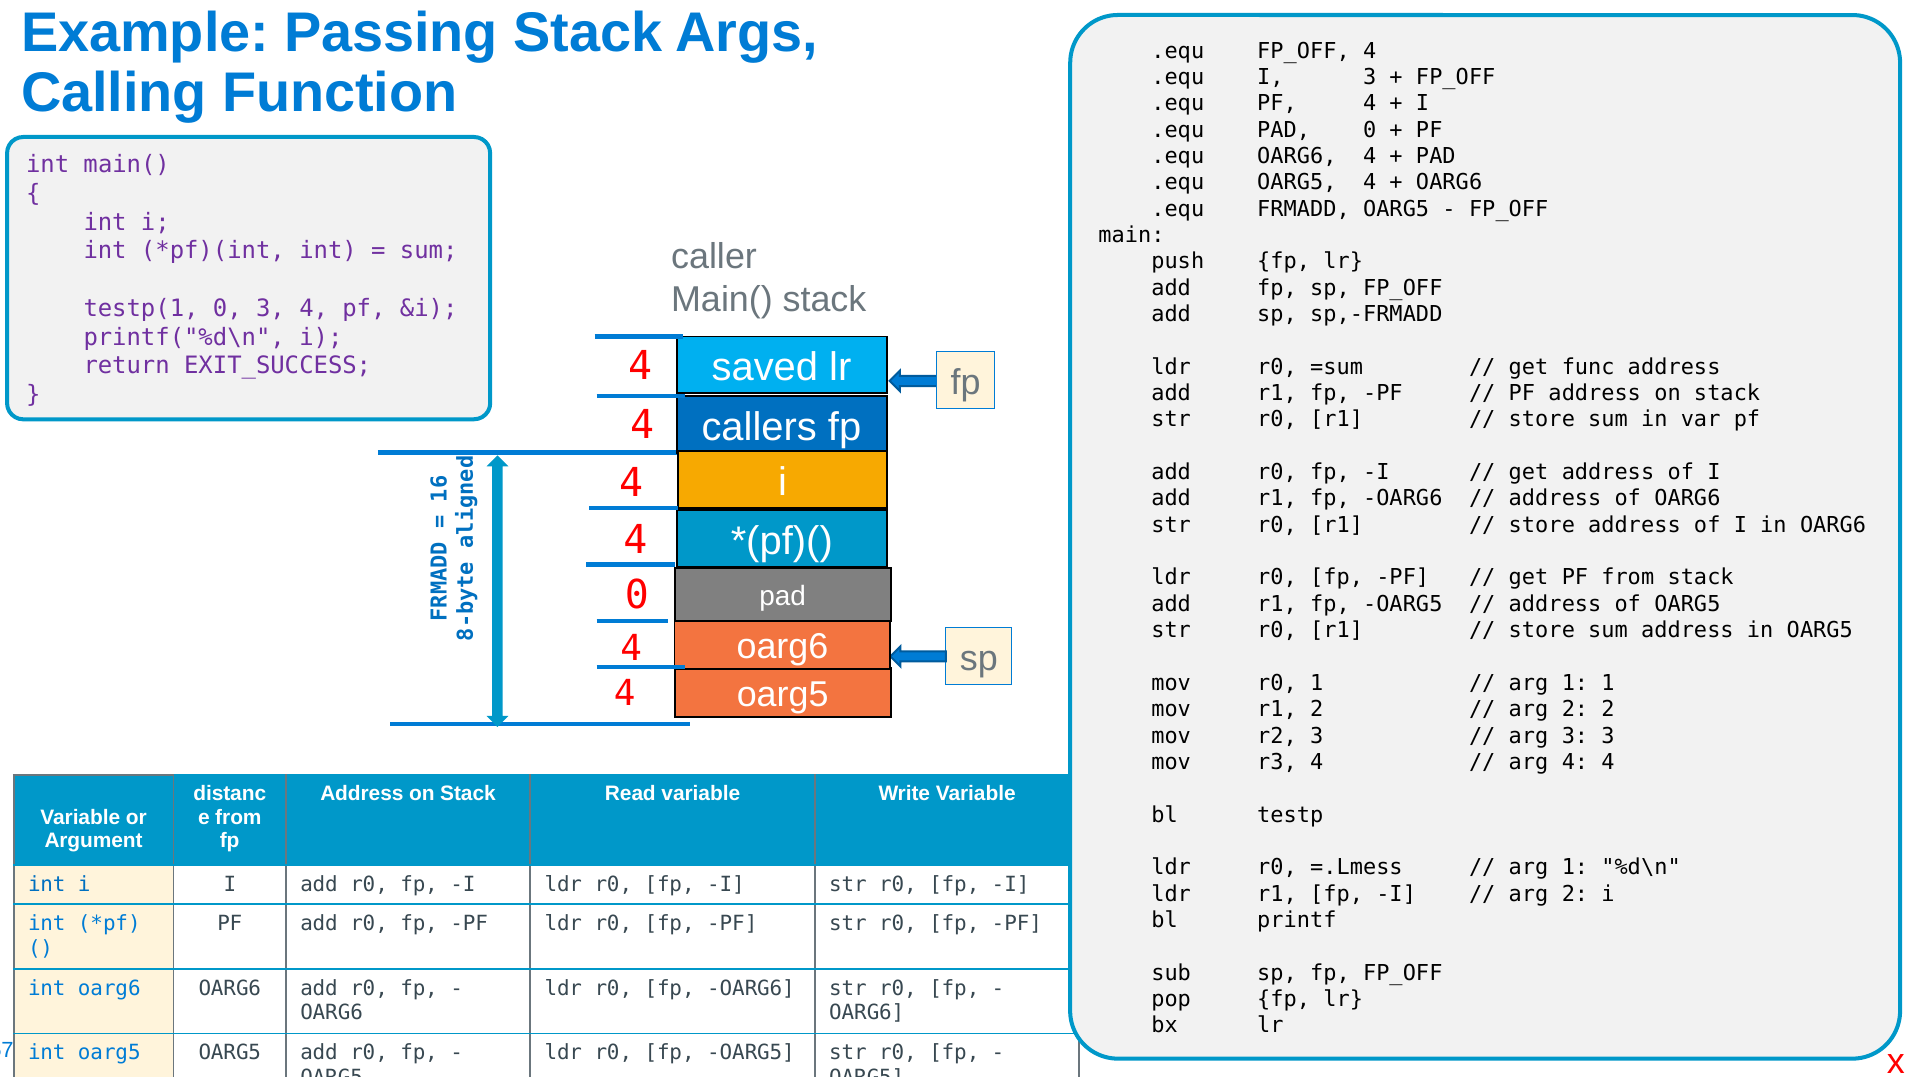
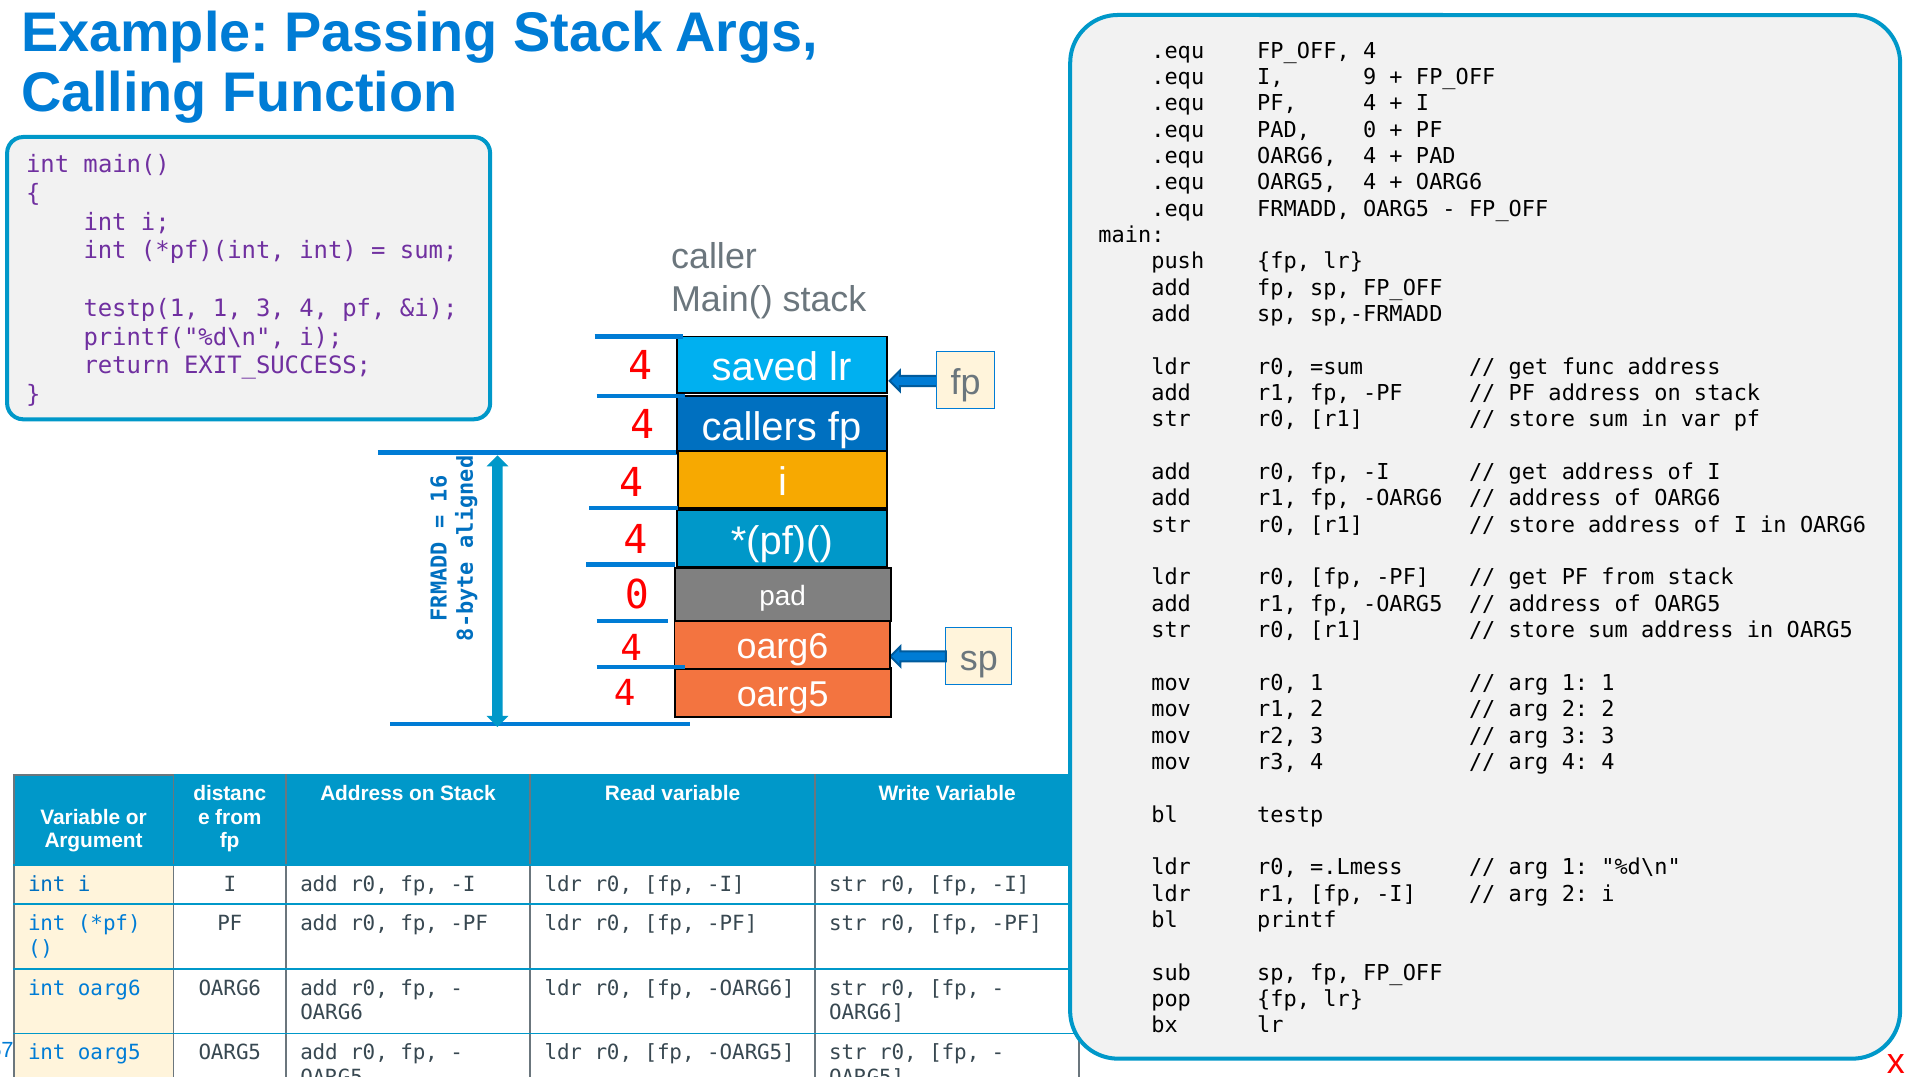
I 3: 3 -> 9 (1370, 77)
testp(1 0: 0 -> 1 (227, 308)
